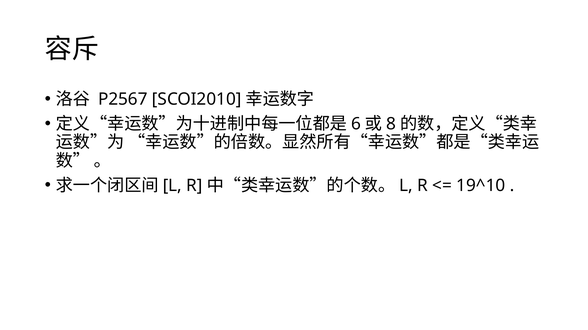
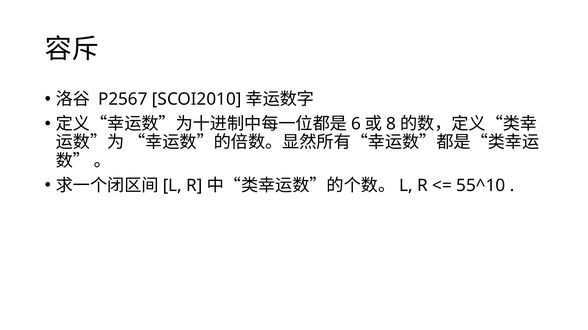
19^10: 19^10 -> 55^10 (481, 186)
